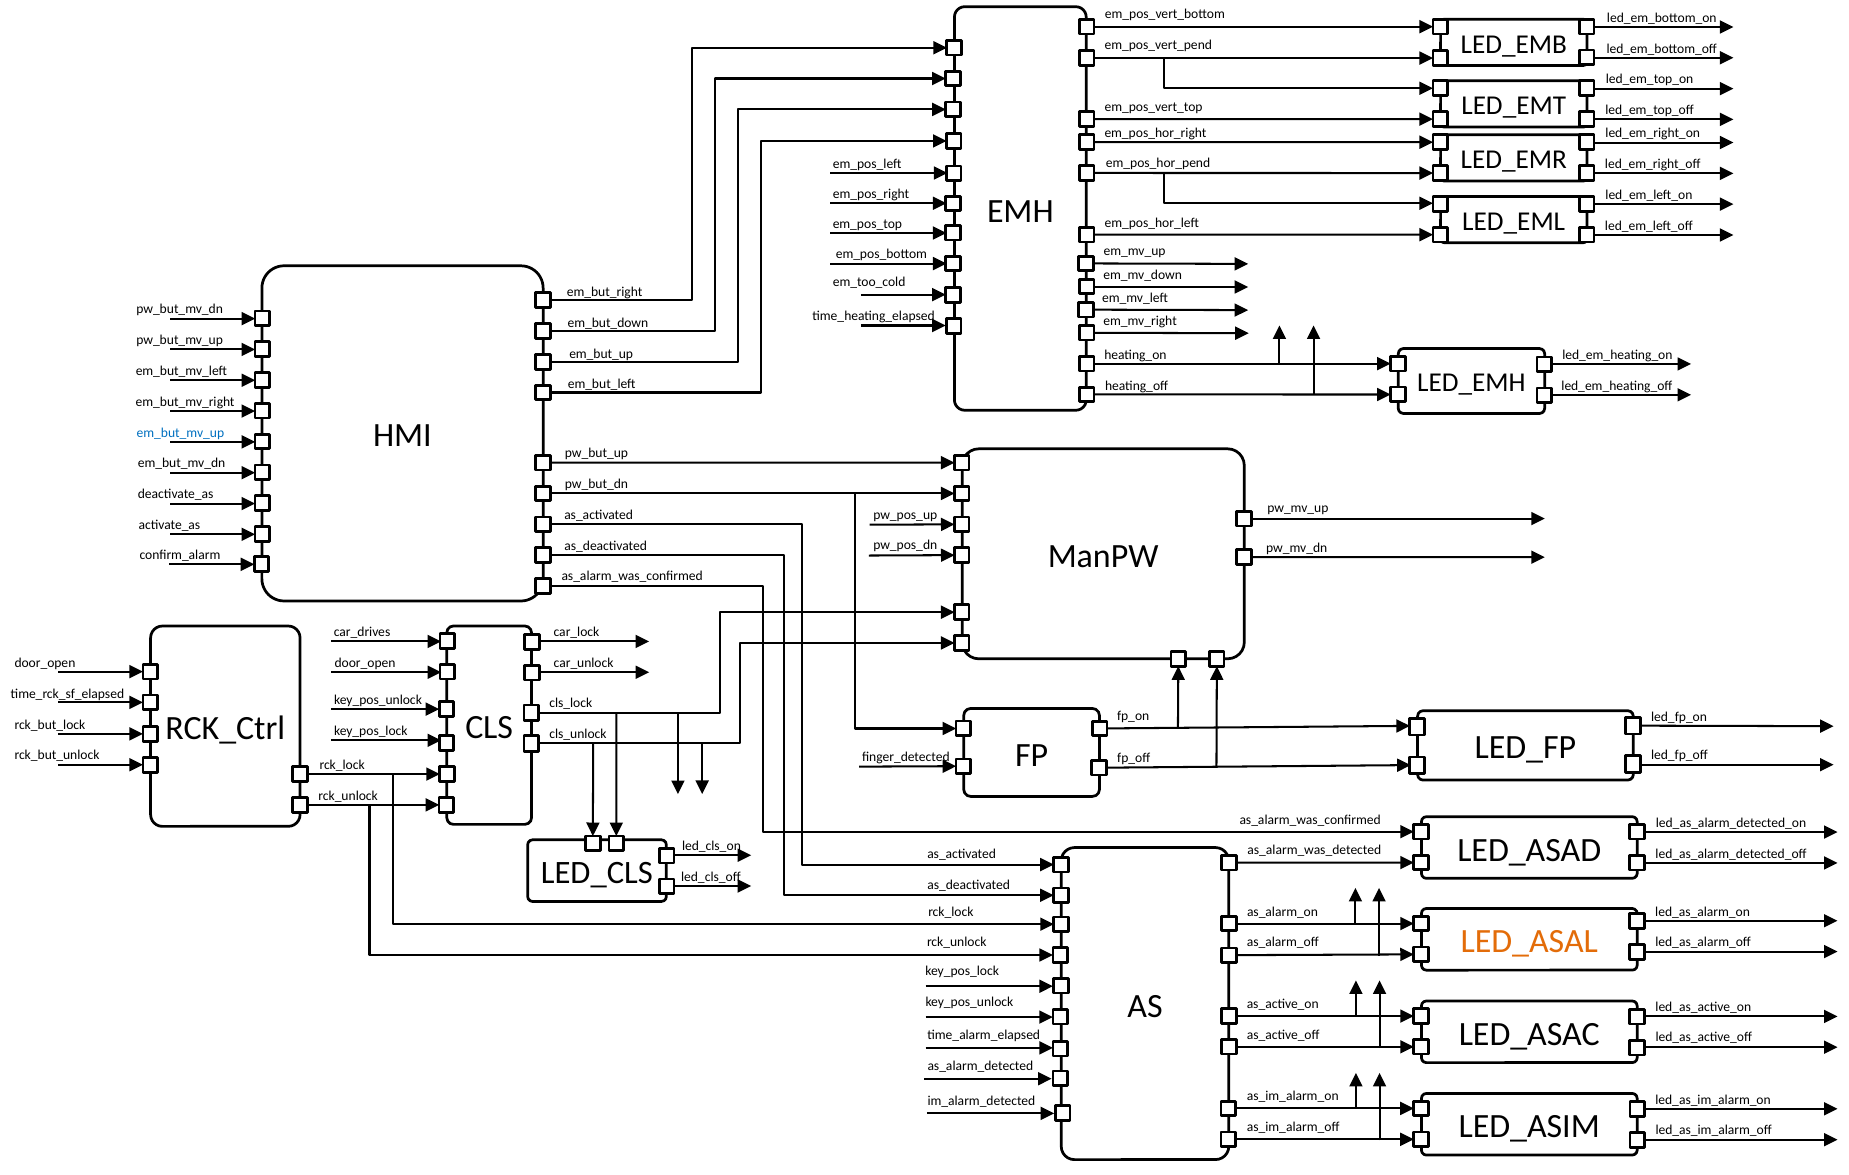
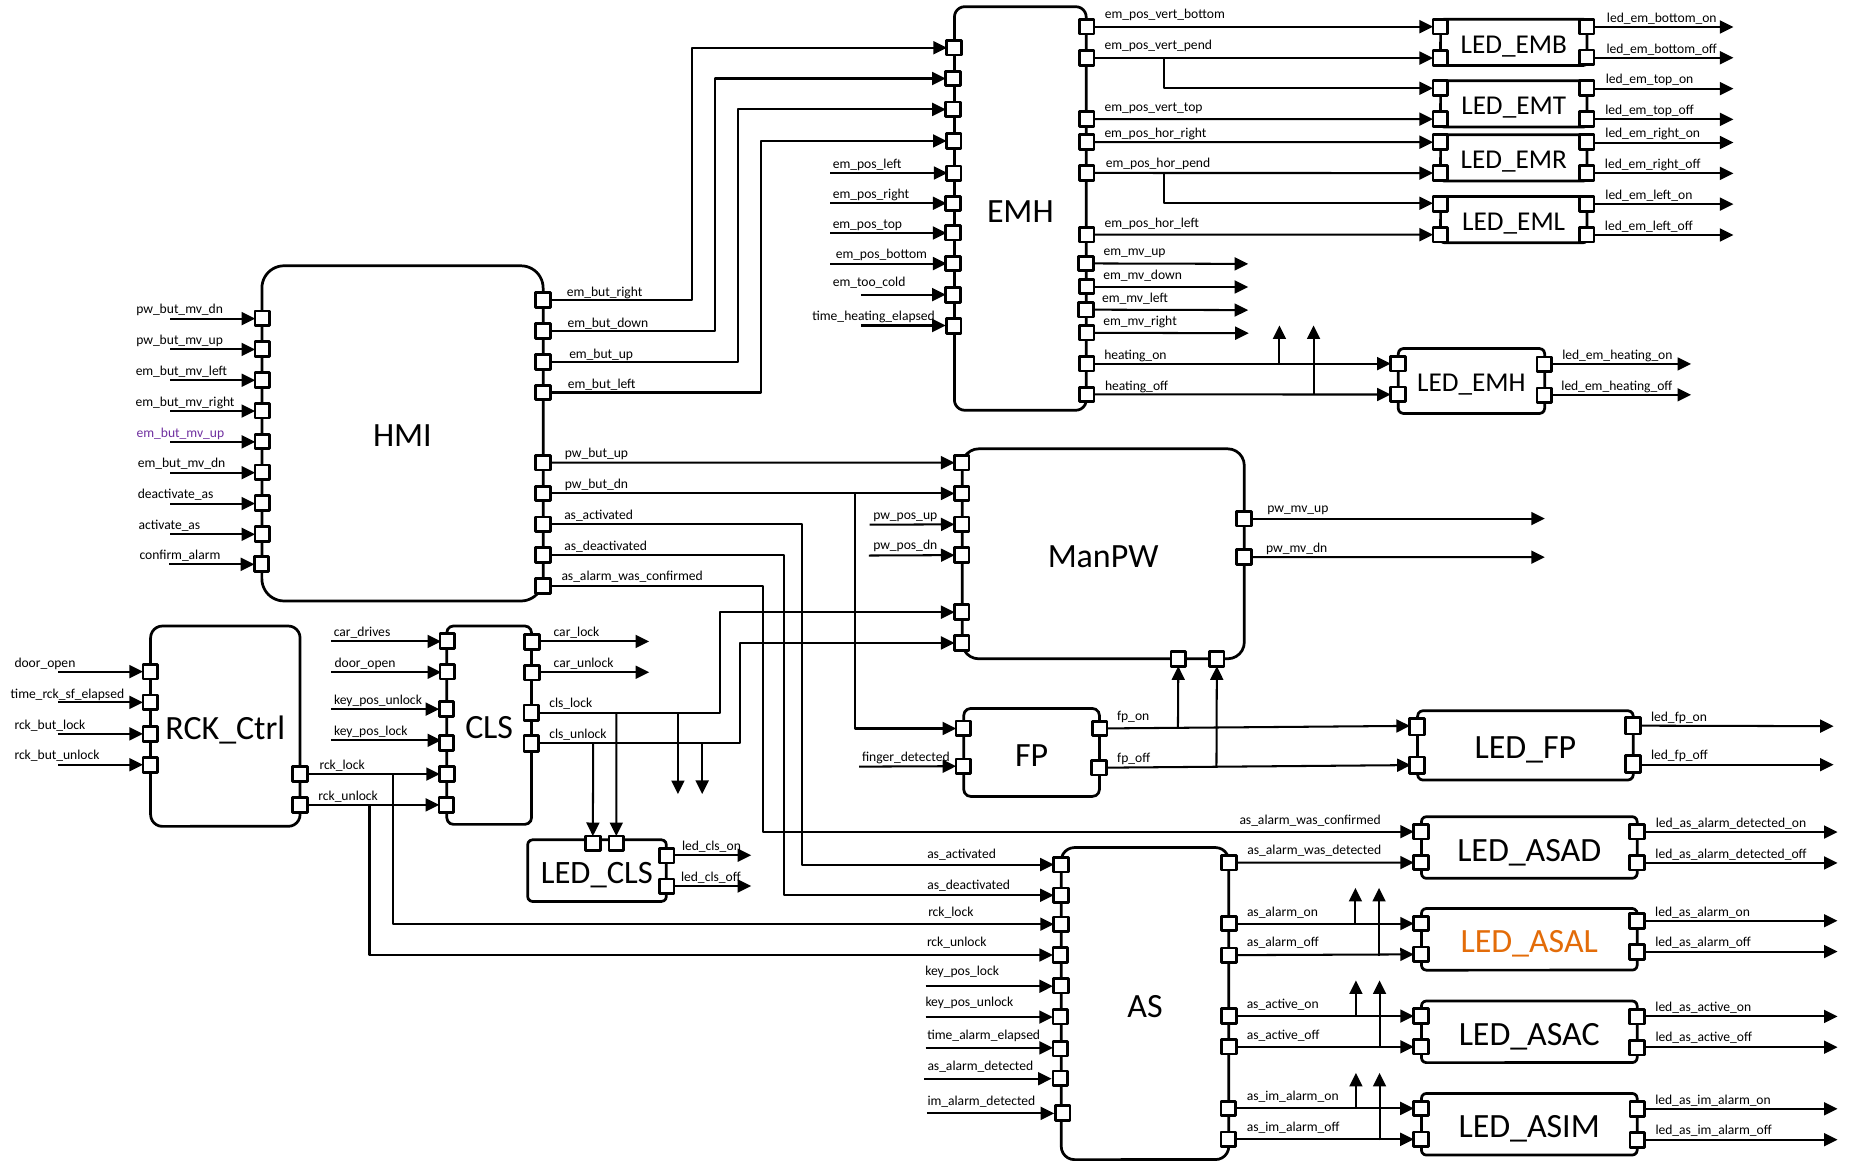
em_but_mv_up colour: blue -> purple (180, 433)
